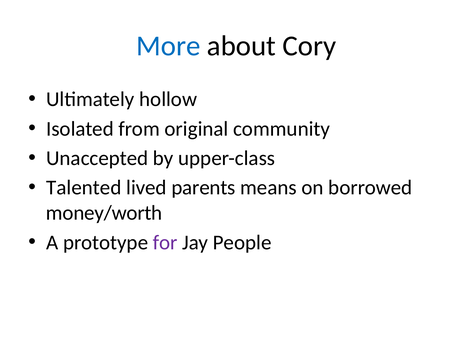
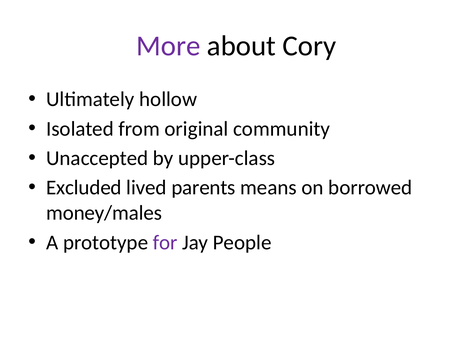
More colour: blue -> purple (168, 46)
Talented: Talented -> Excluded (84, 188)
money/worth: money/worth -> money/males (104, 213)
